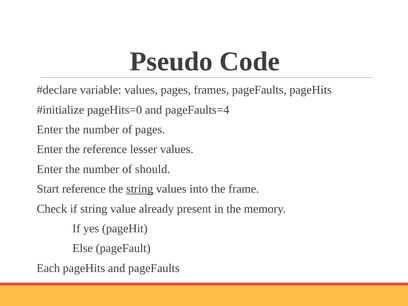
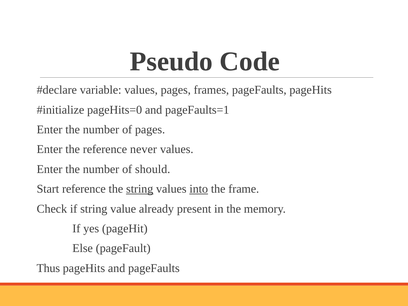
pageFaults=4: pageFaults=4 -> pageFaults=1 (197, 110)
lesser: lesser -> never (144, 149)
into underline: none -> present (199, 189)
Each: Each -> Thus (48, 268)
